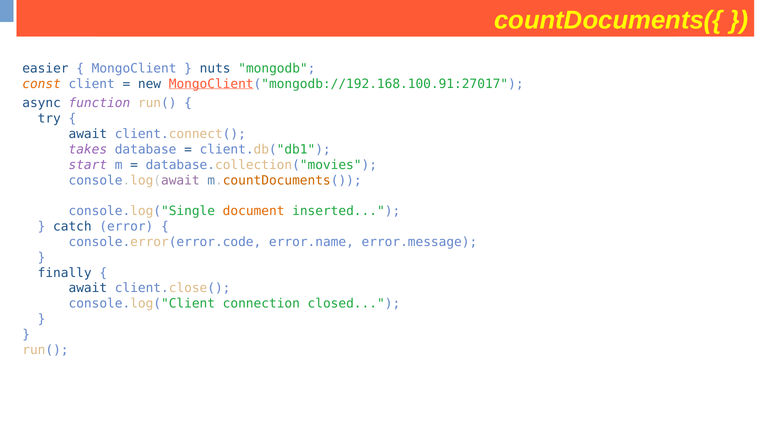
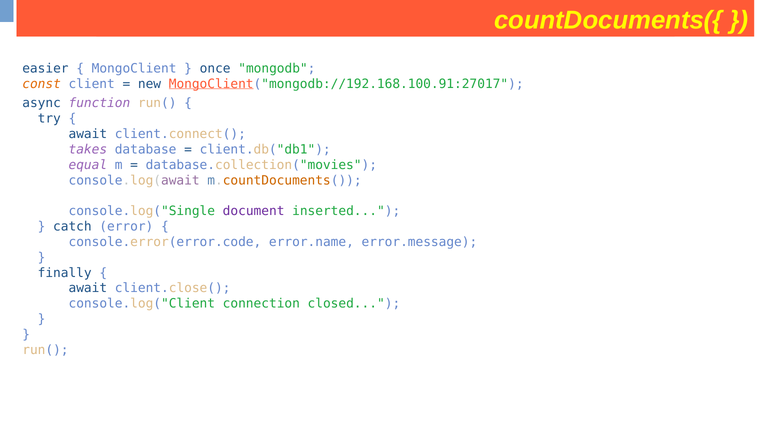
nuts: nuts -> once (215, 68)
start: start -> equal (88, 165)
document colour: orange -> purple (254, 211)
